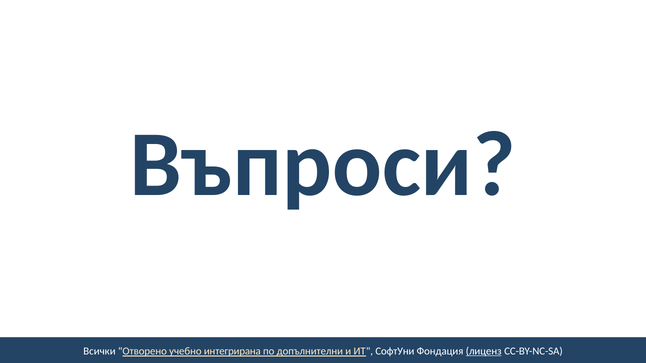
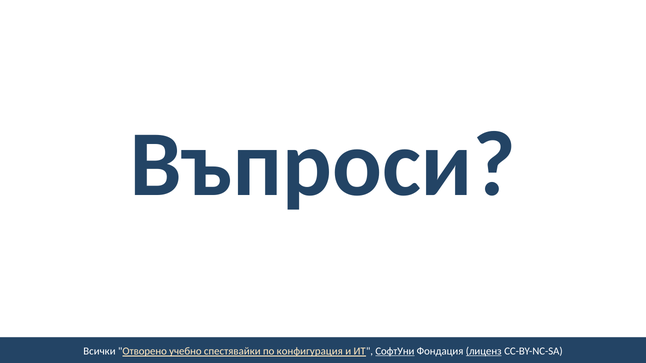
интегрирана: интегрирана -> спестявайки (232, 352)
допълнителни: допълнителни -> конфигурация (310, 352)
СофтУни underline: none -> present (395, 352)
